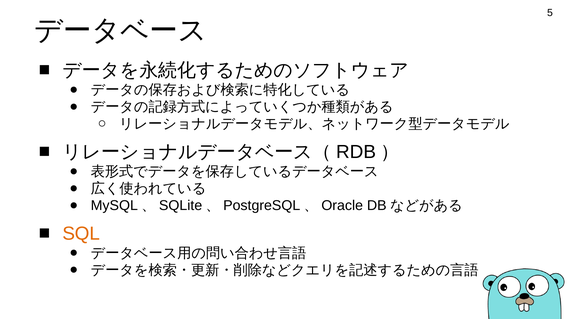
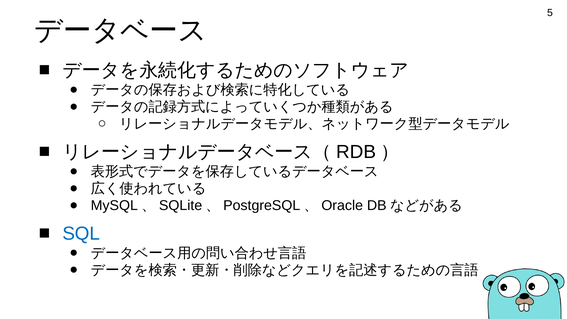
SQL colour: orange -> blue (81, 234)
